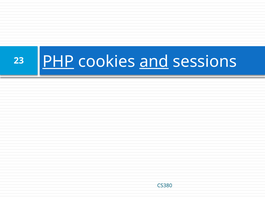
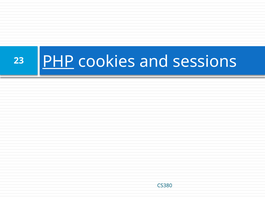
and underline: present -> none (154, 62)
